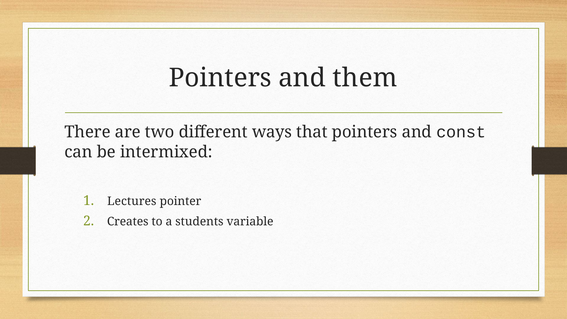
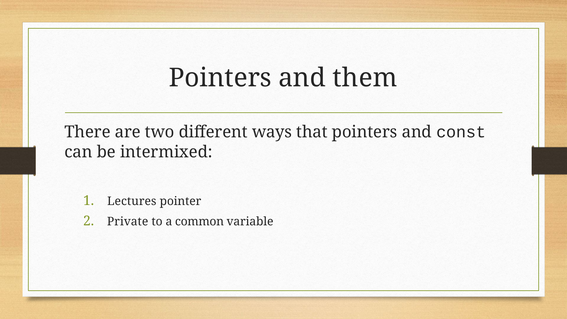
Creates: Creates -> Private (128, 221)
students: students -> common (199, 221)
